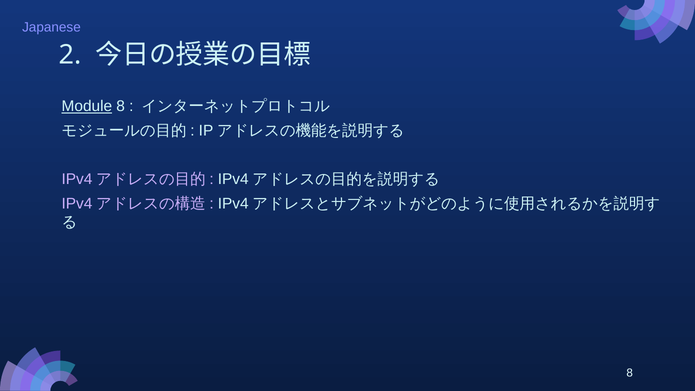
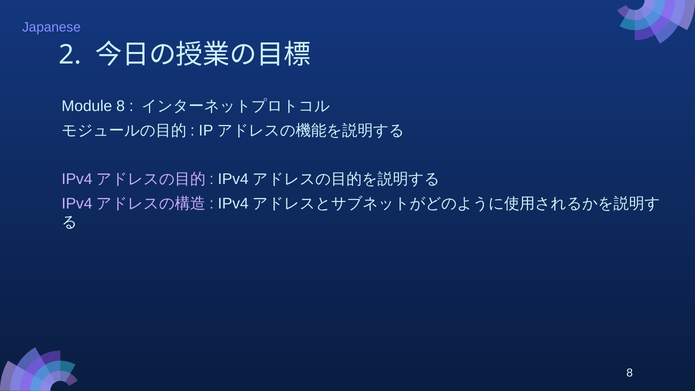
Module underline: present -> none (87, 106)
